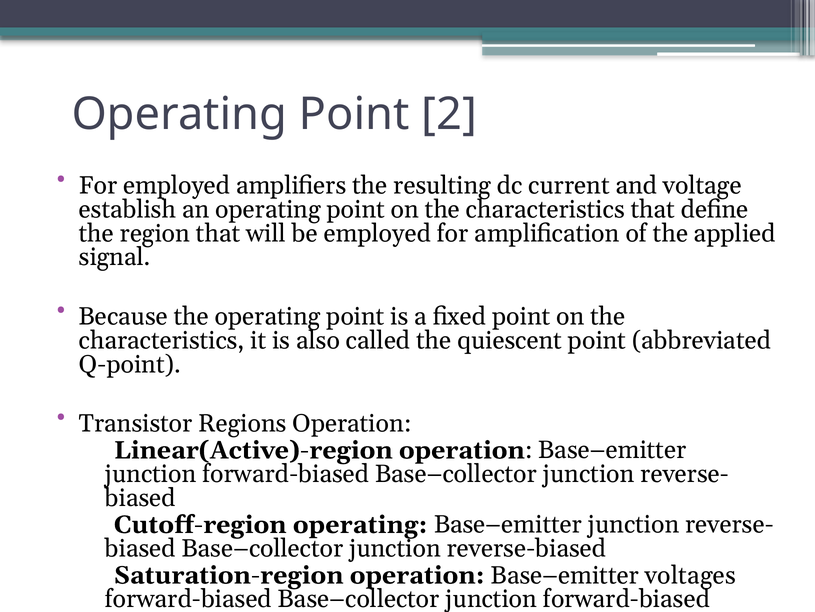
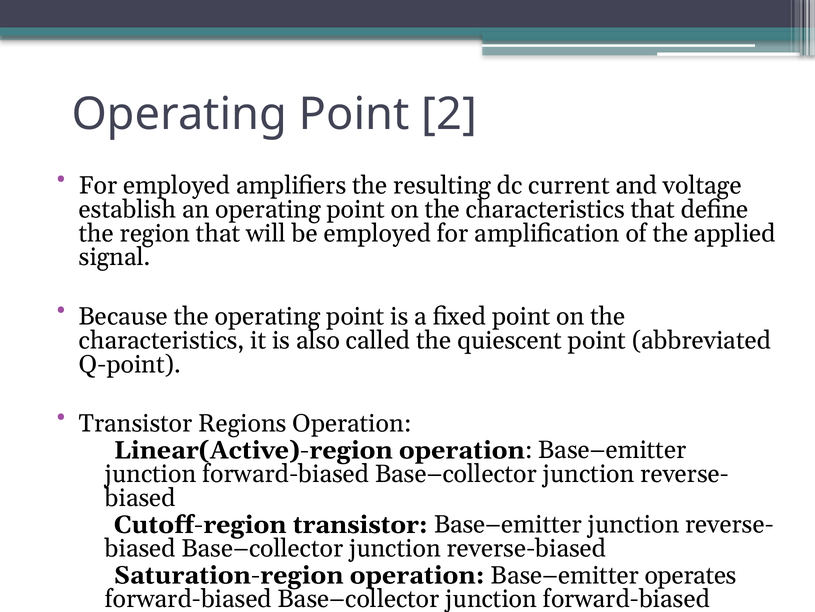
Cutoff-region operating: operating -> transistor (360, 524)
voltages: voltages -> operates (691, 575)
